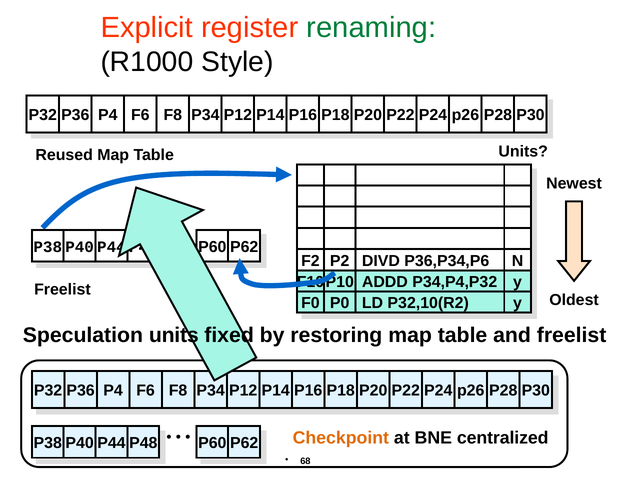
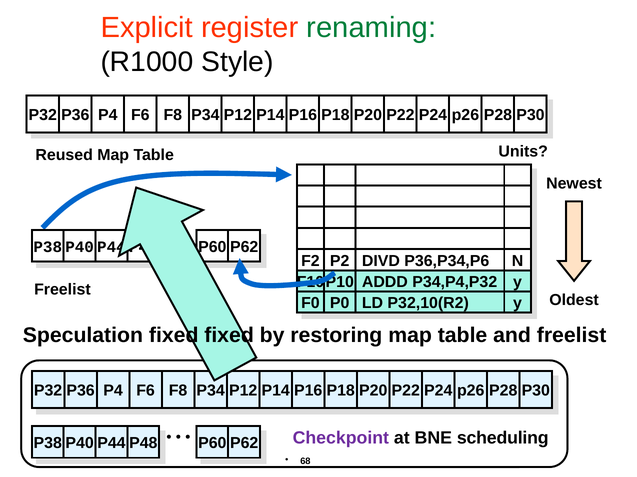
Speculation units: units -> fixed (174, 336)
Checkpoint colour: orange -> purple (341, 439)
centralized: centralized -> scheduling (503, 439)
